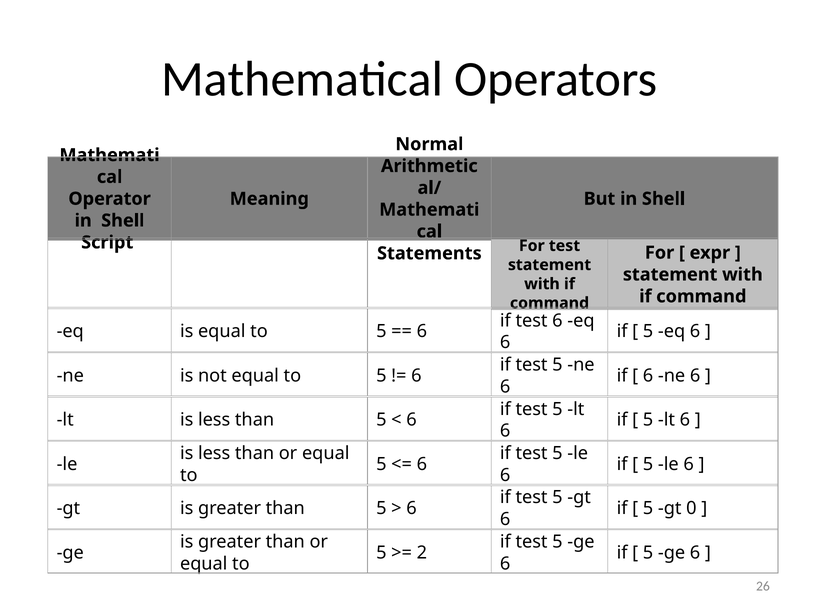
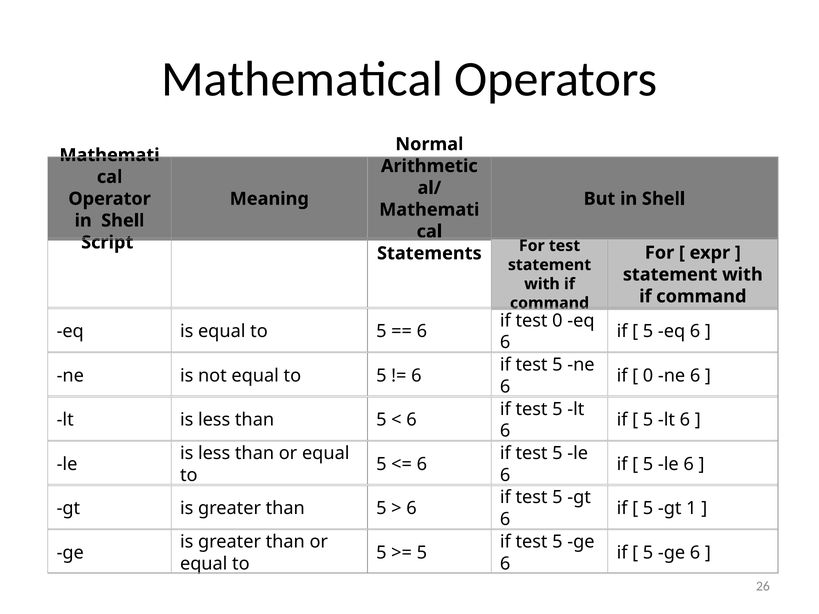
test 6: 6 -> 0 (557, 321)
6: 6 -> 0 (648, 376)
0: 0 -> 1 (691, 509)
2: 2 -> 5 (422, 553)
